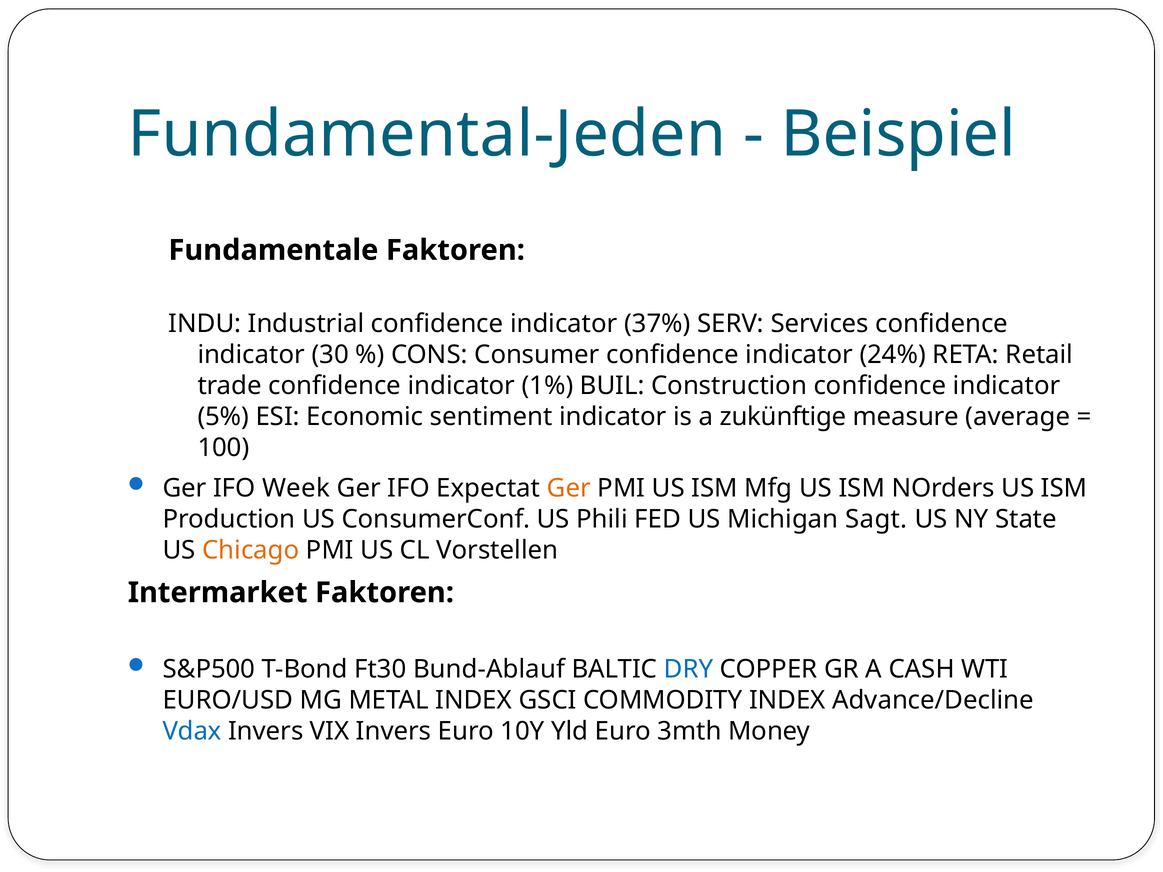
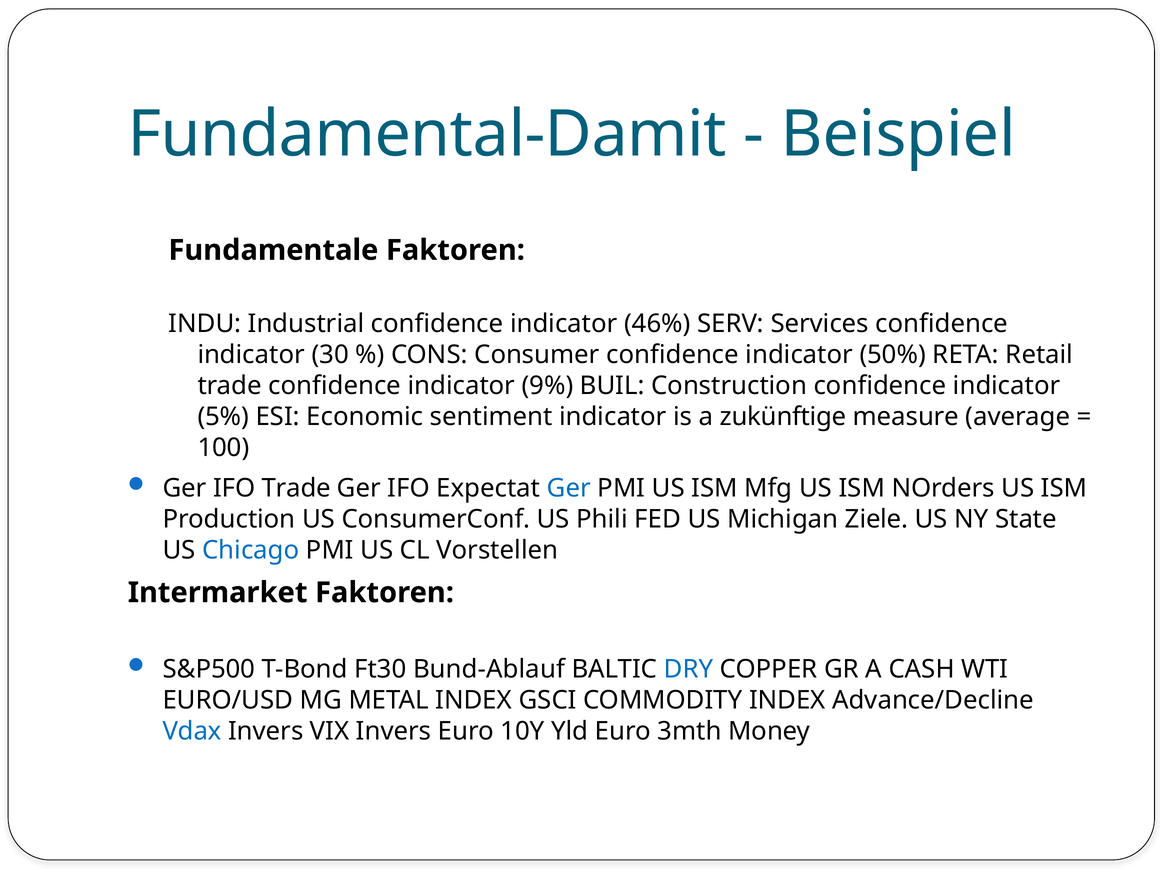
Fundamental-Jeden: Fundamental-Jeden -> Fundamental-Damit (427, 134)
37%: 37% -> 46% (657, 324)
24%: 24% -> 50% (893, 355)
1%: 1% -> 9% (548, 386)
IFO Week: Week -> Trade (296, 488)
Ger colour: orange -> blue (569, 488)
Sagt: Sagt -> Ziele (877, 519)
Chicago colour: orange -> blue (251, 550)
